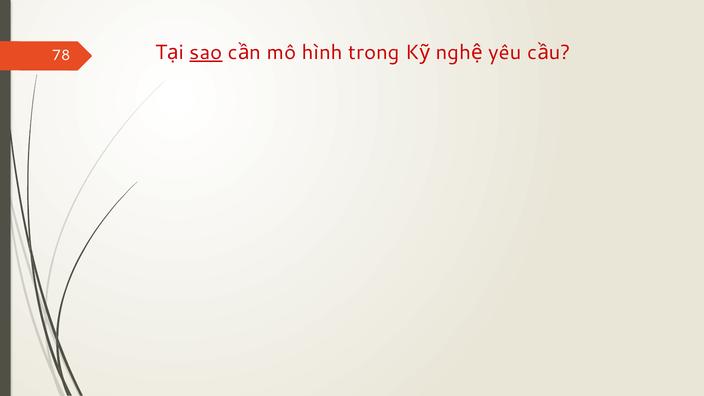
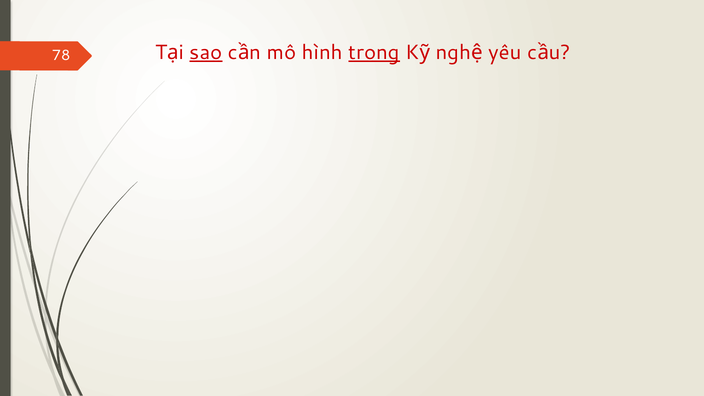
trong underline: none -> present (374, 52)
